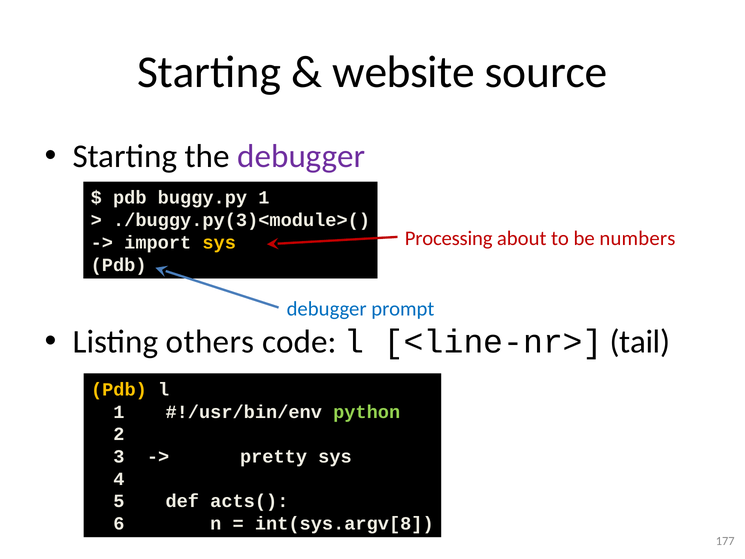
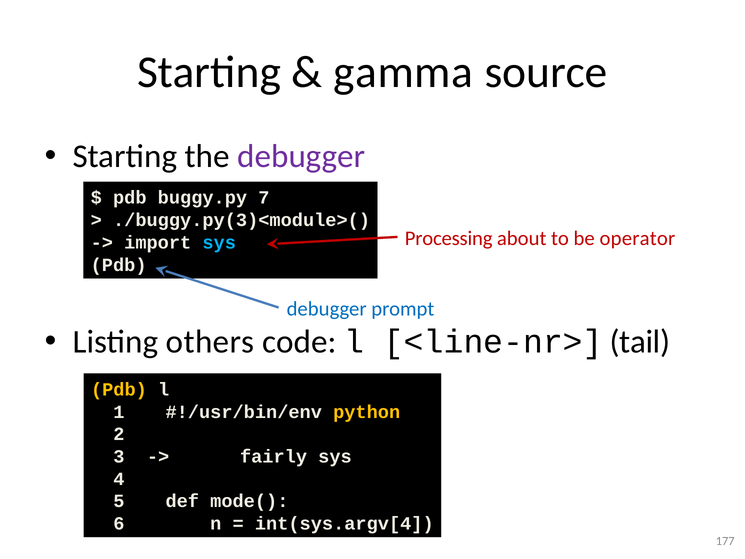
website: website -> gamma (403, 72)
buggy.py 1: 1 -> 7 (264, 198)
numbers: numbers -> operator (637, 238)
sys colour: yellow -> light blue (219, 242)
python colour: light green -> yellow (367, 412)
pretty: pretty -> fairly (274, 456)
acts(: acts( -> mode( (249, 501)
int(sys.argv[8: int(sys.argv[8 -> int(sys.argv[4 (344, 523)
